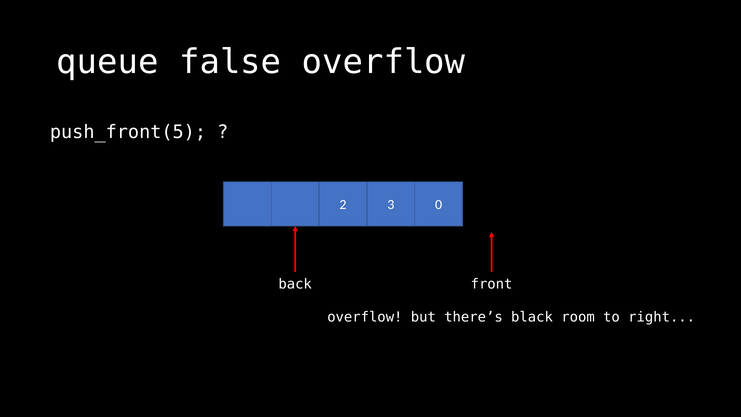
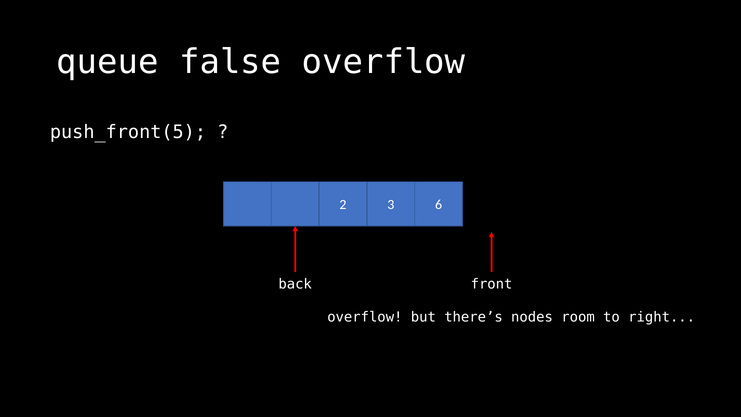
0: 0 -> 6 (439, 205)
black: black -> nodes (532, 317)
